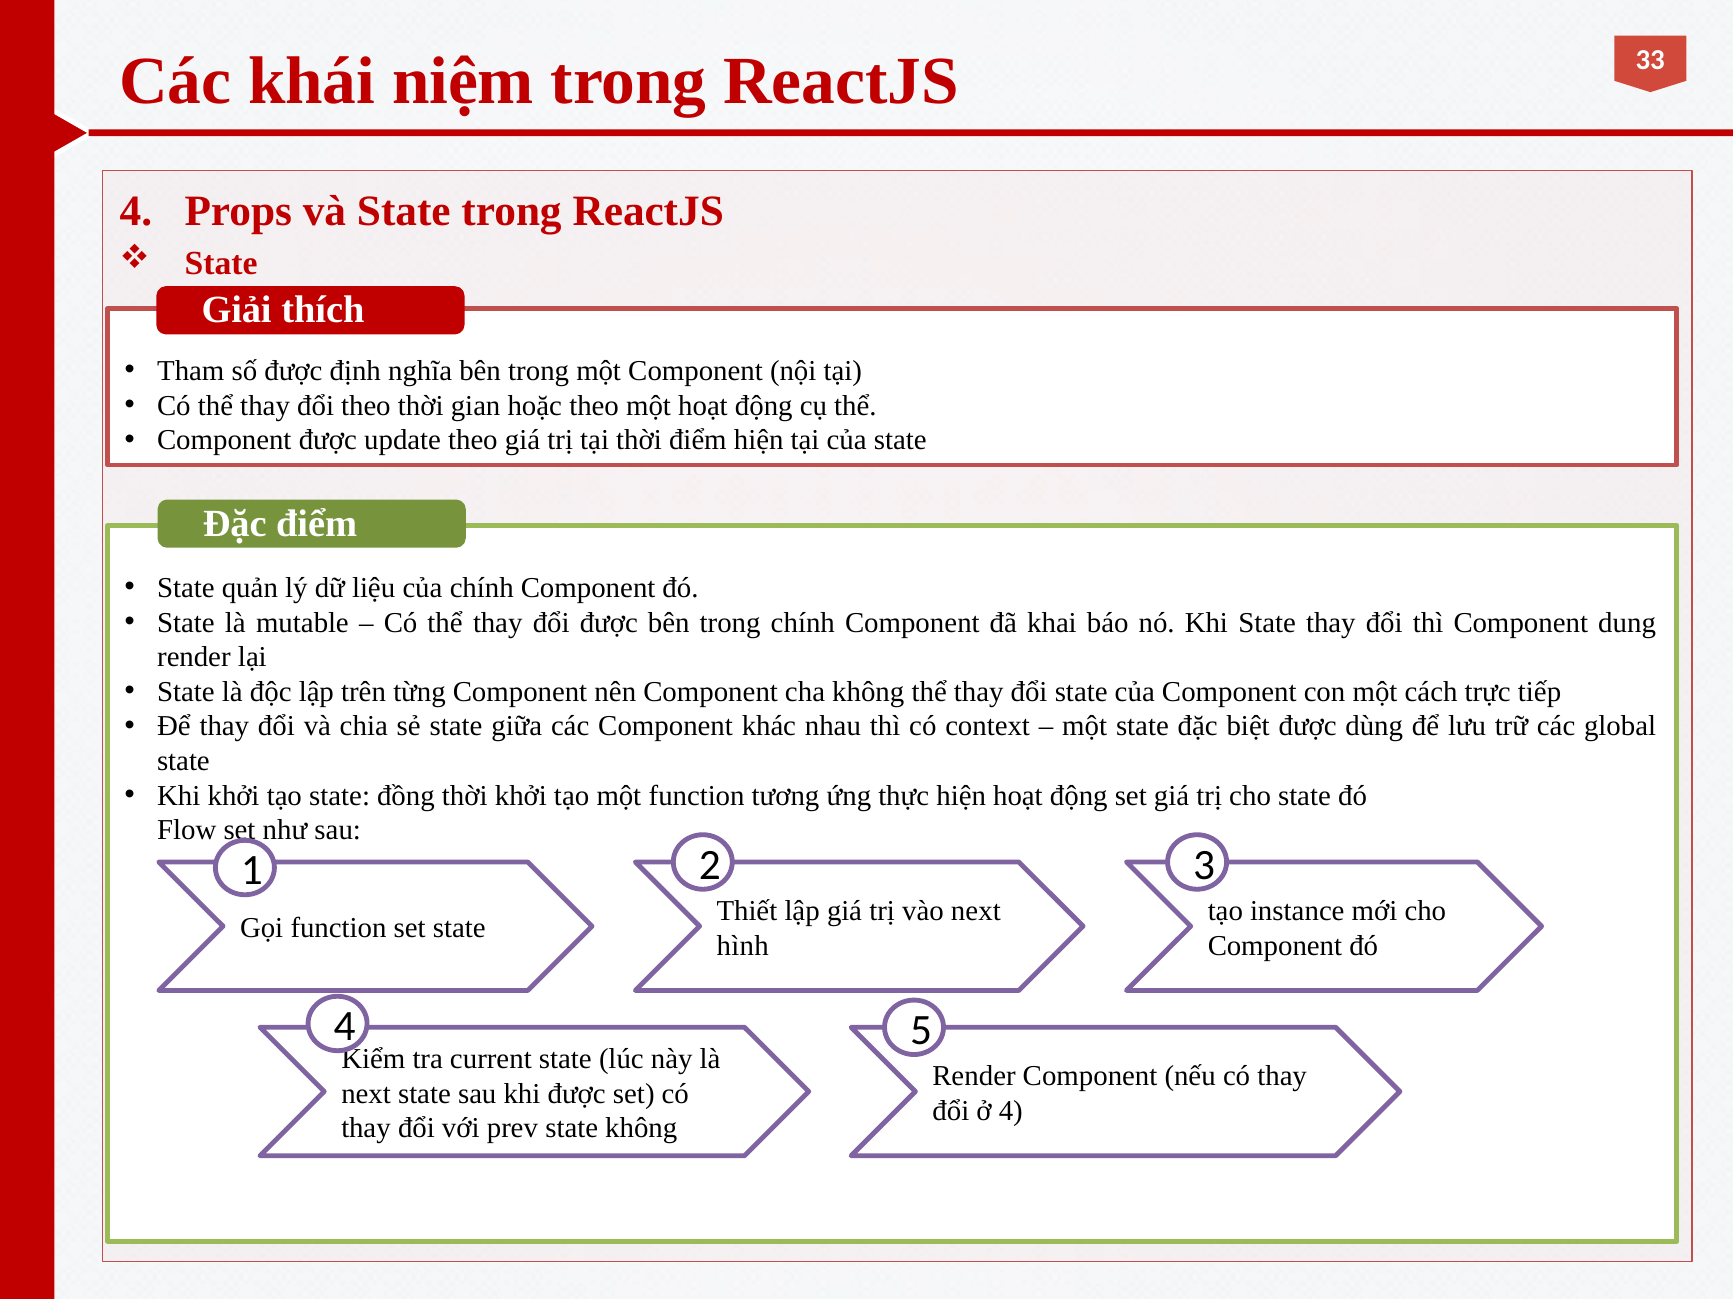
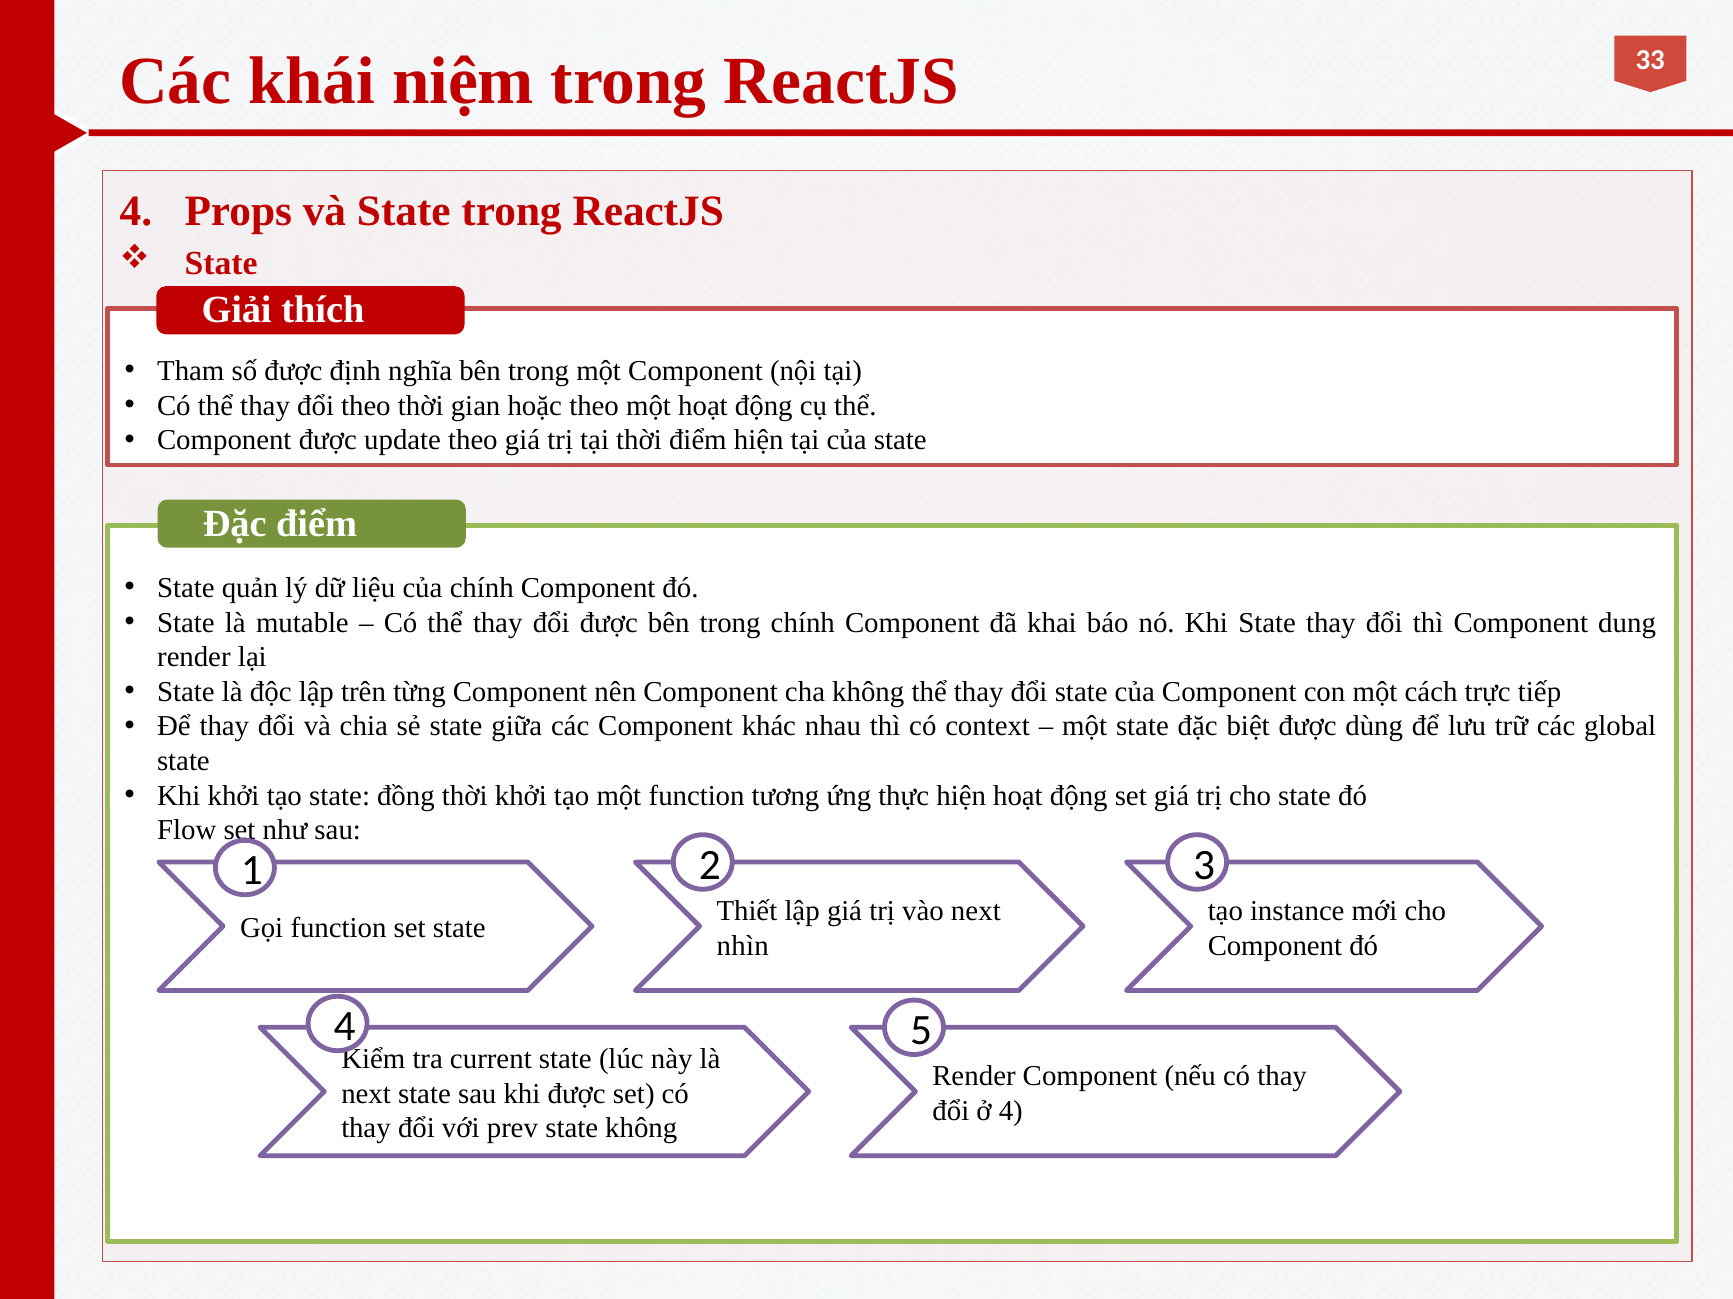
hình: hình -> nhìn (743, 946)
